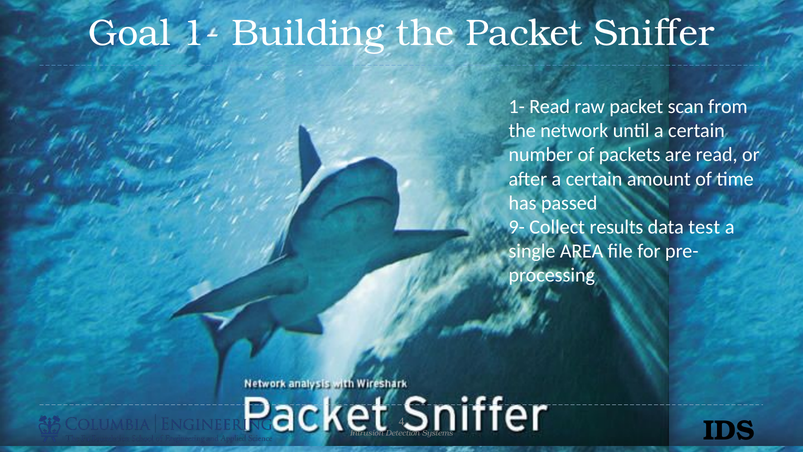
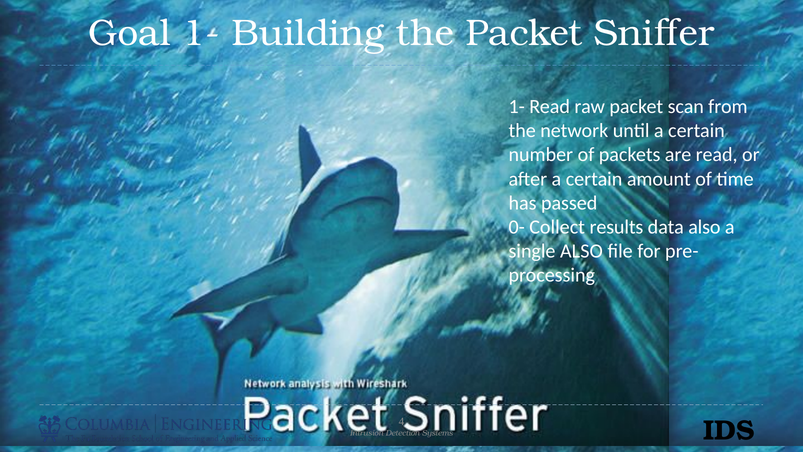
9-: 9- -> 0- (517, 227)
data test: test -> also (704, 227)
single AREA: AREA -> ALSO (581, 251)
